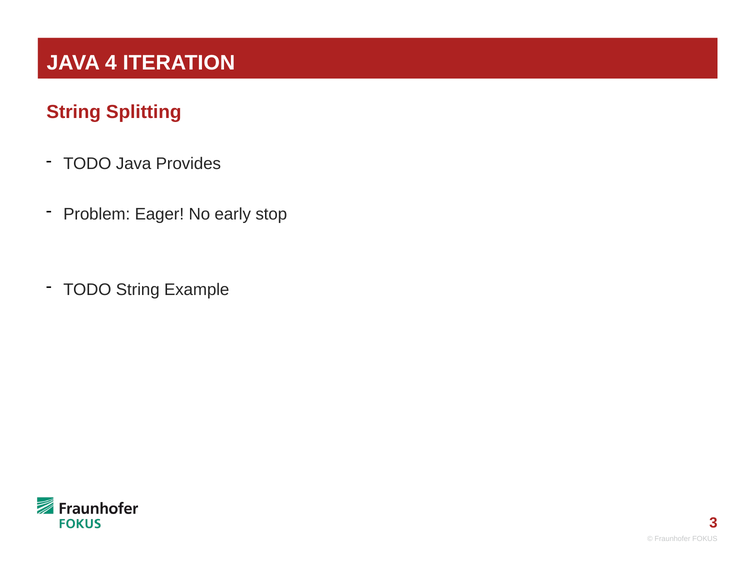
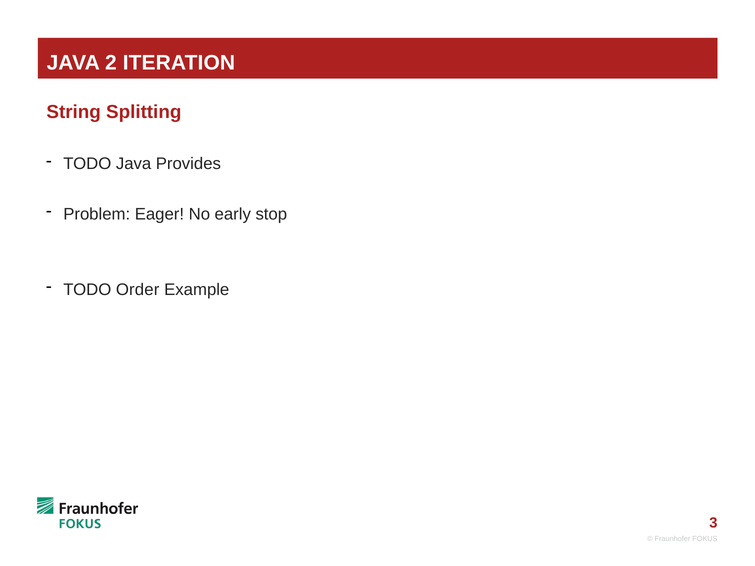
4: 4 -> 2 (111, 63)
TODO String: String -> Order (138, 290)
